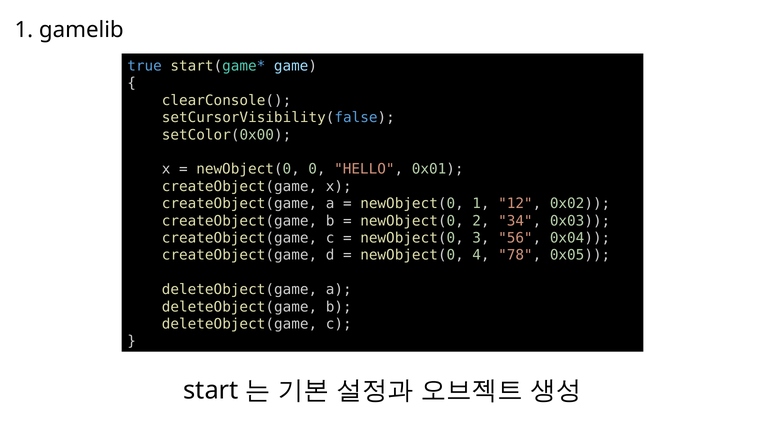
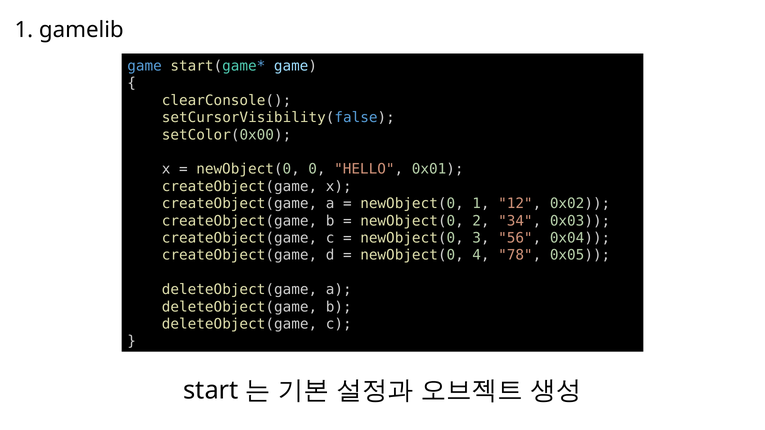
true: true -> game (145, 66)
